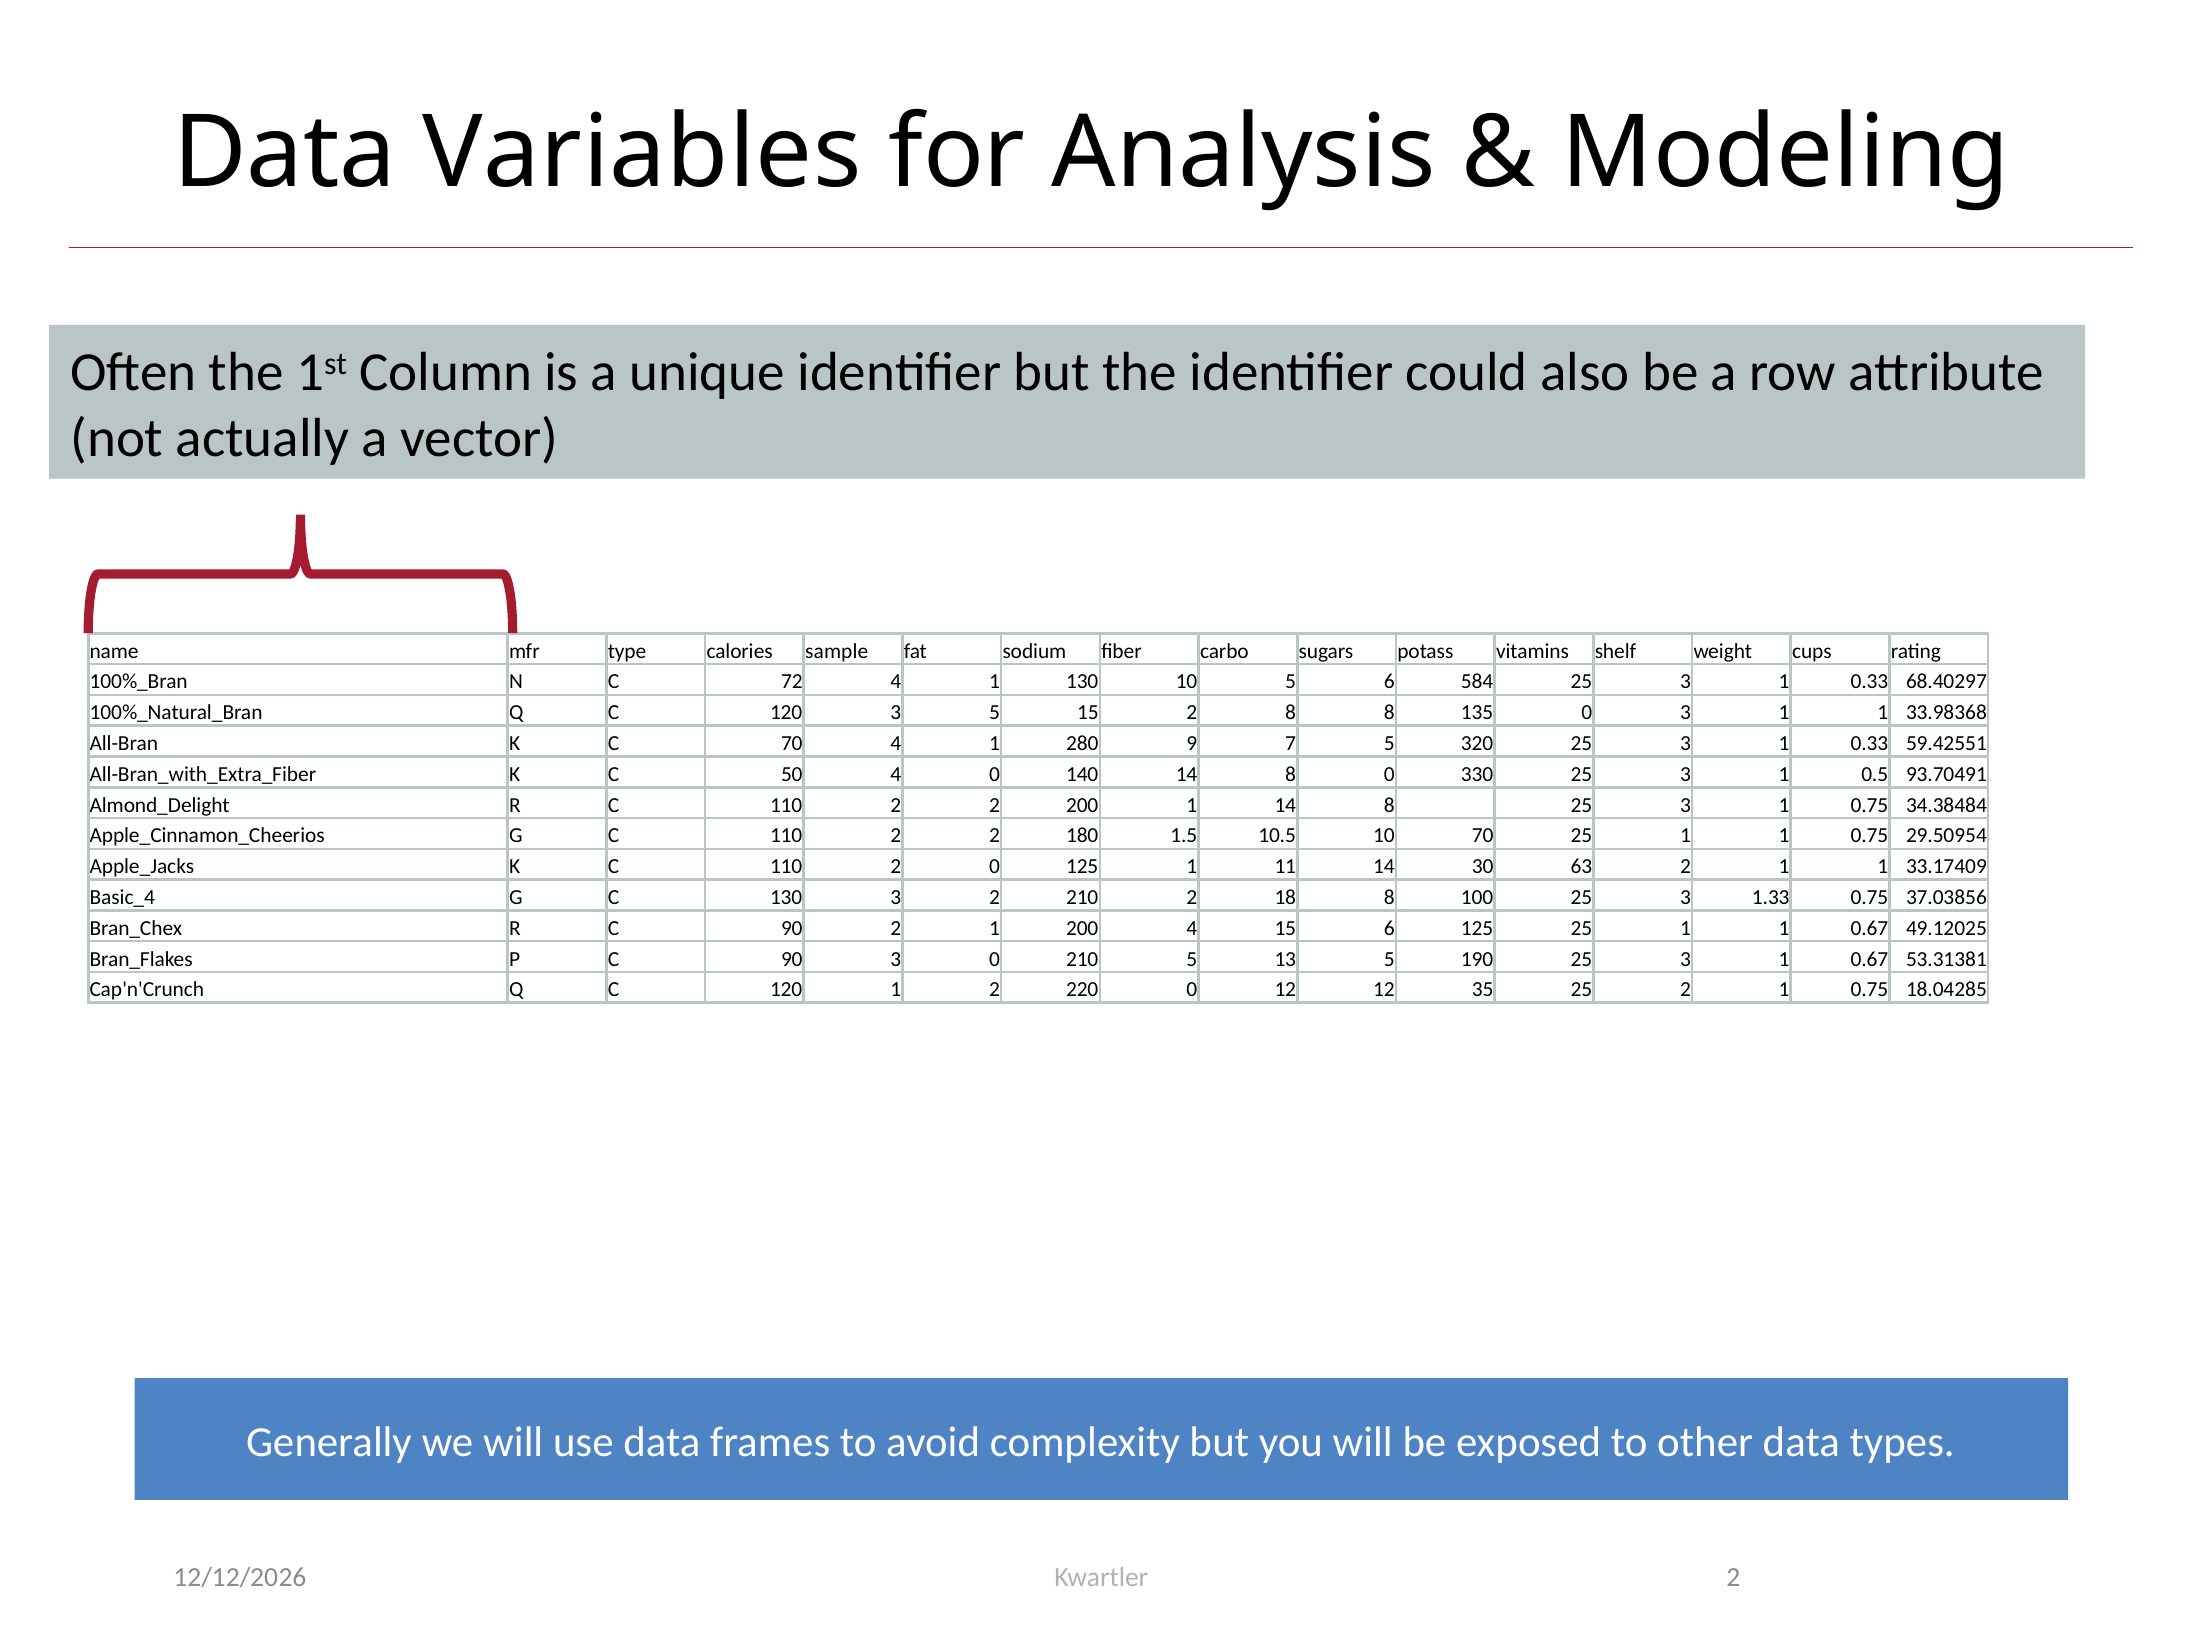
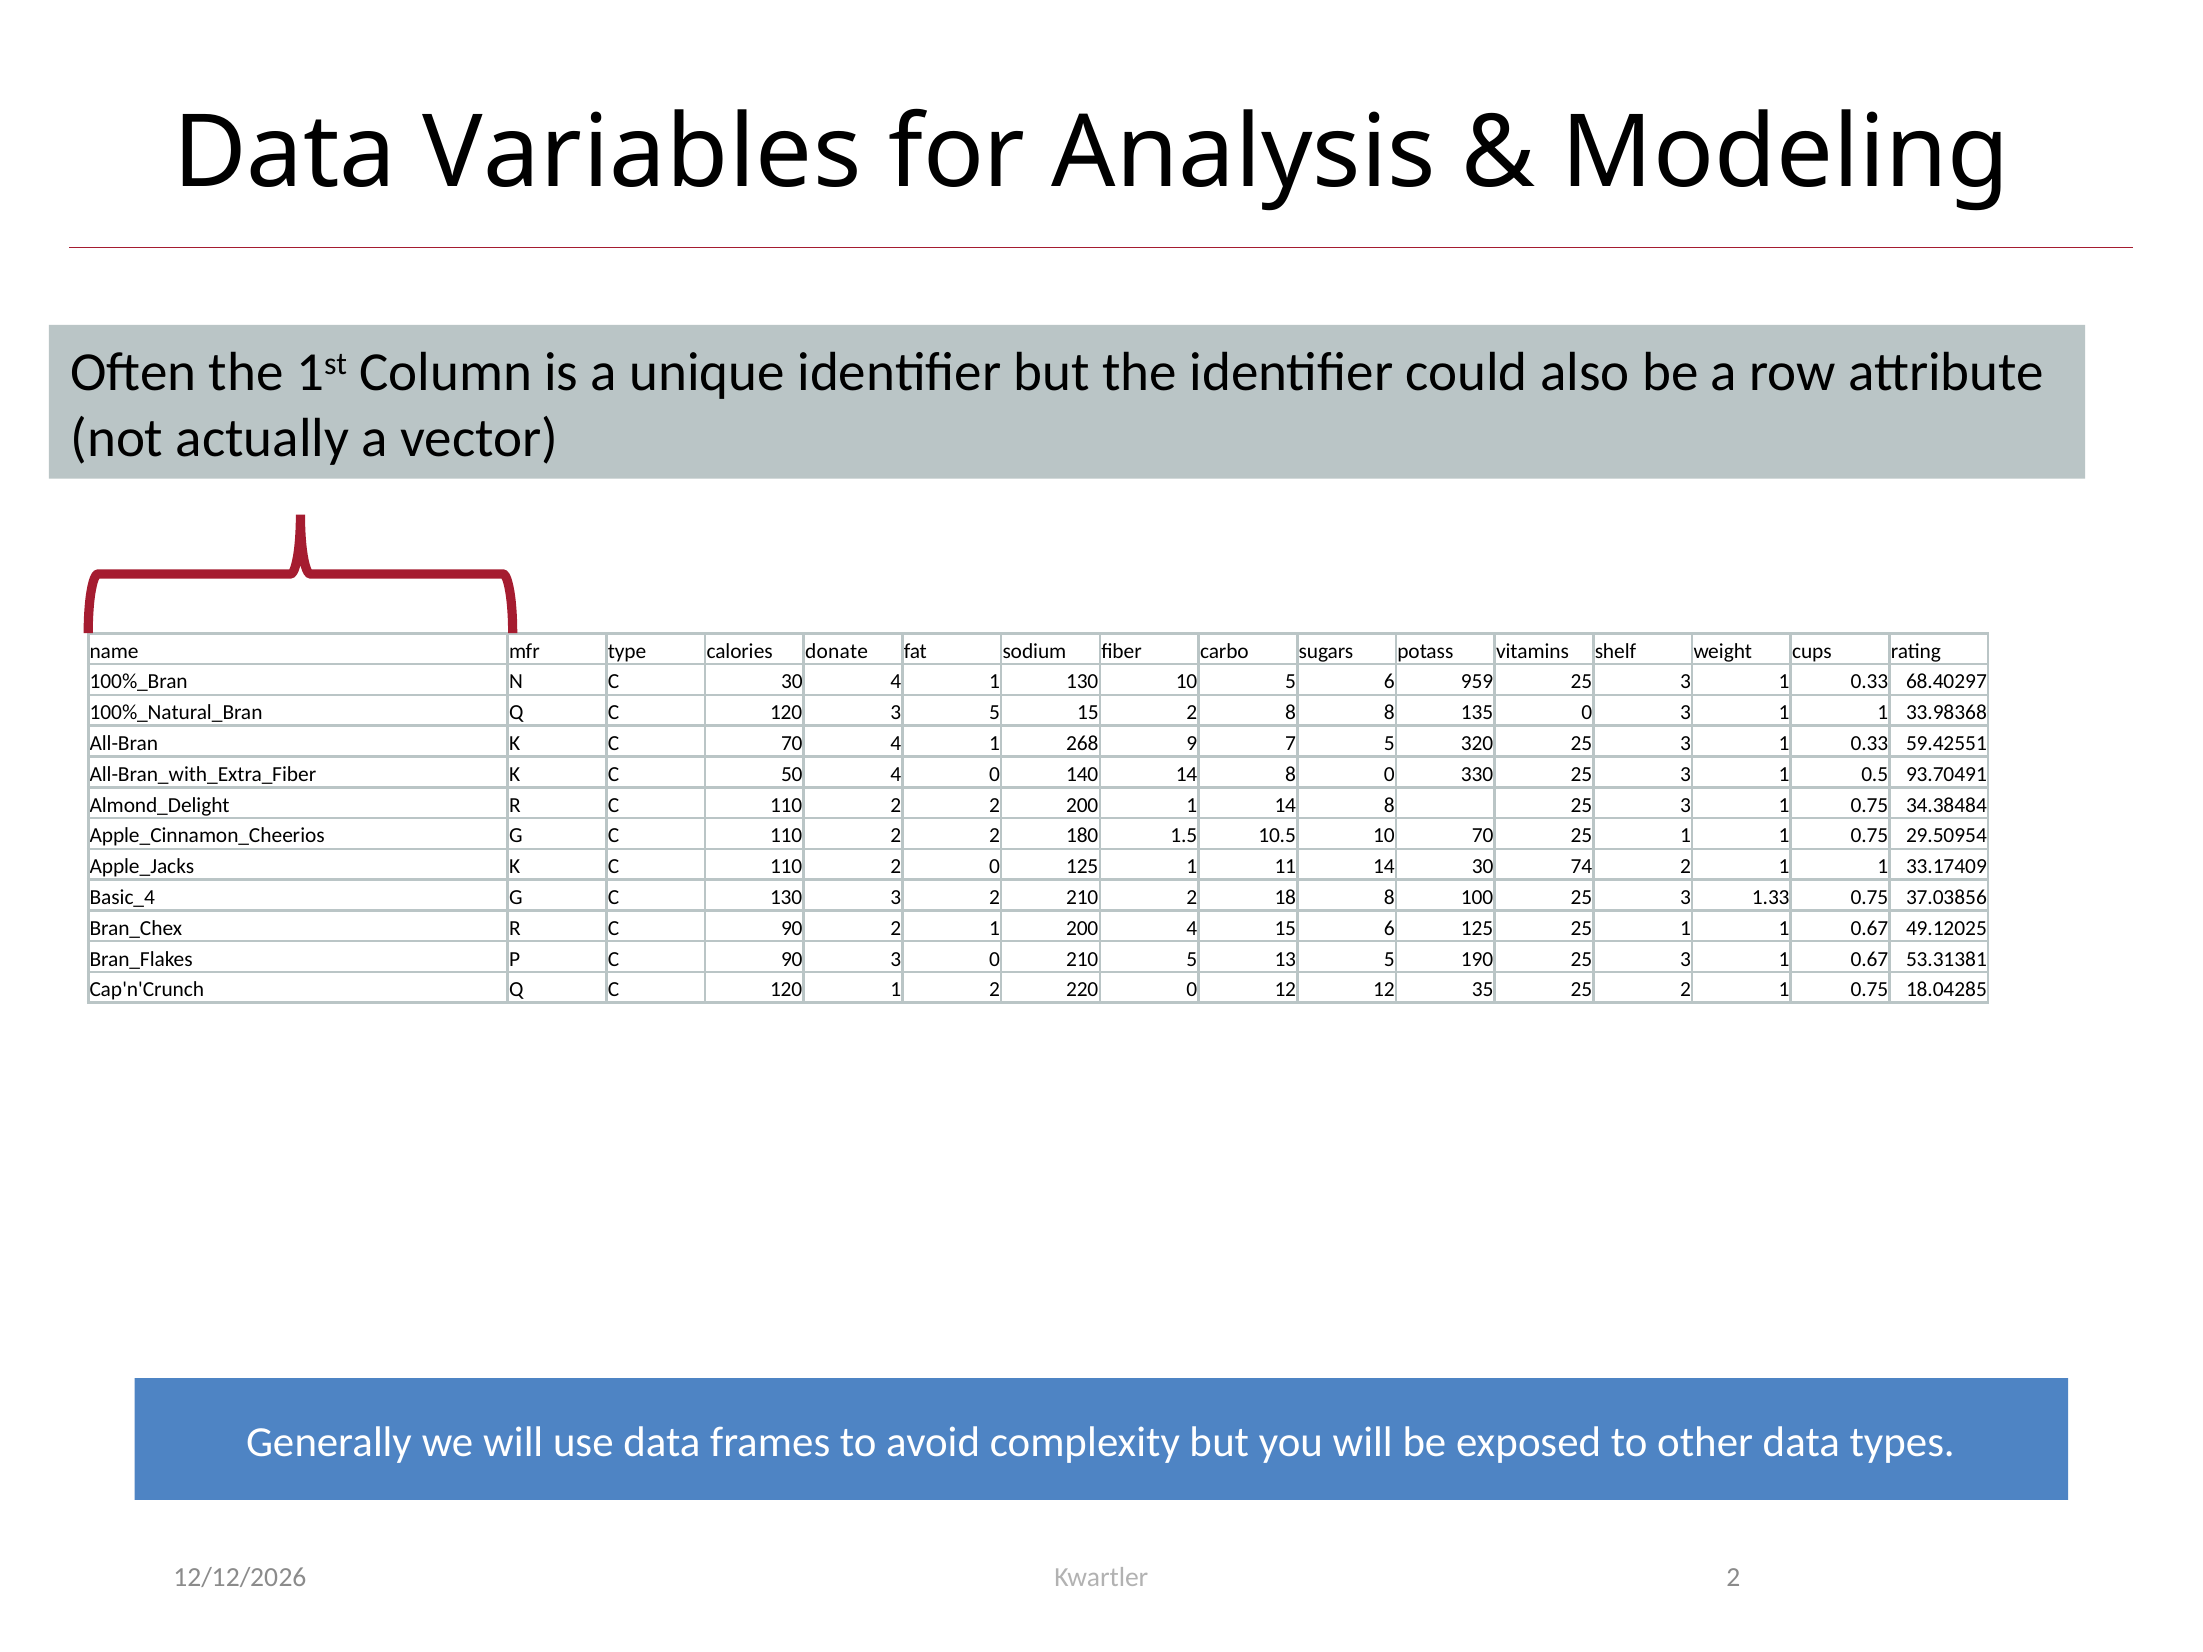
sample: sample -> donate (837, 651)
C 72: 72 -> 30 (792, 682)
584: 584 -> 959 (1477, 682)
280: 280 -> 268 (1082, 744)
63: 63 -> 74 (1581, 867)
